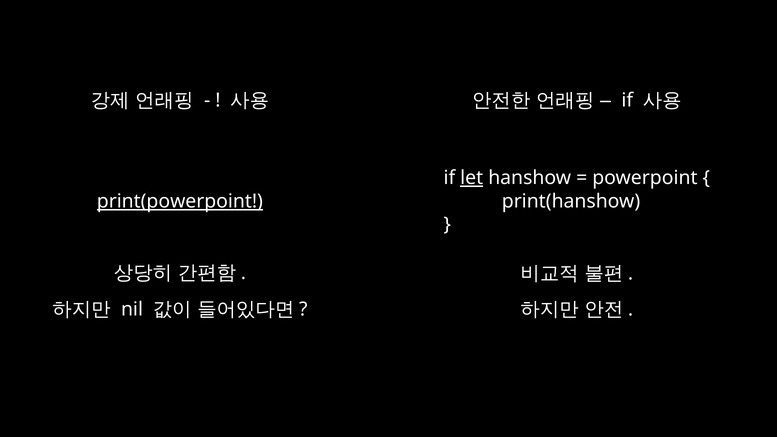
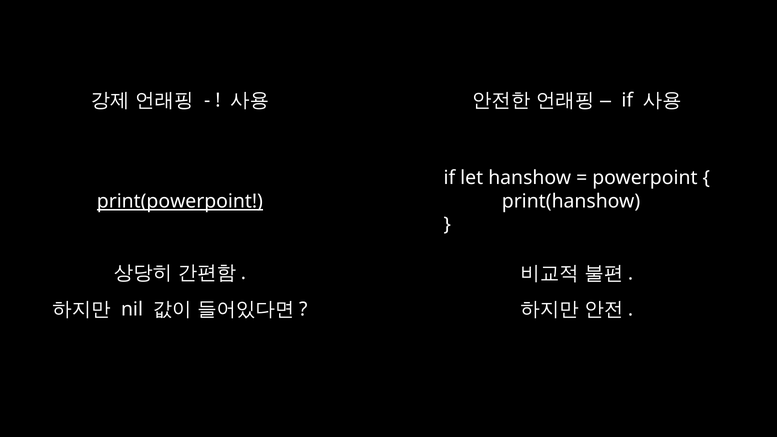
let underline: present -> none (472, 178)
